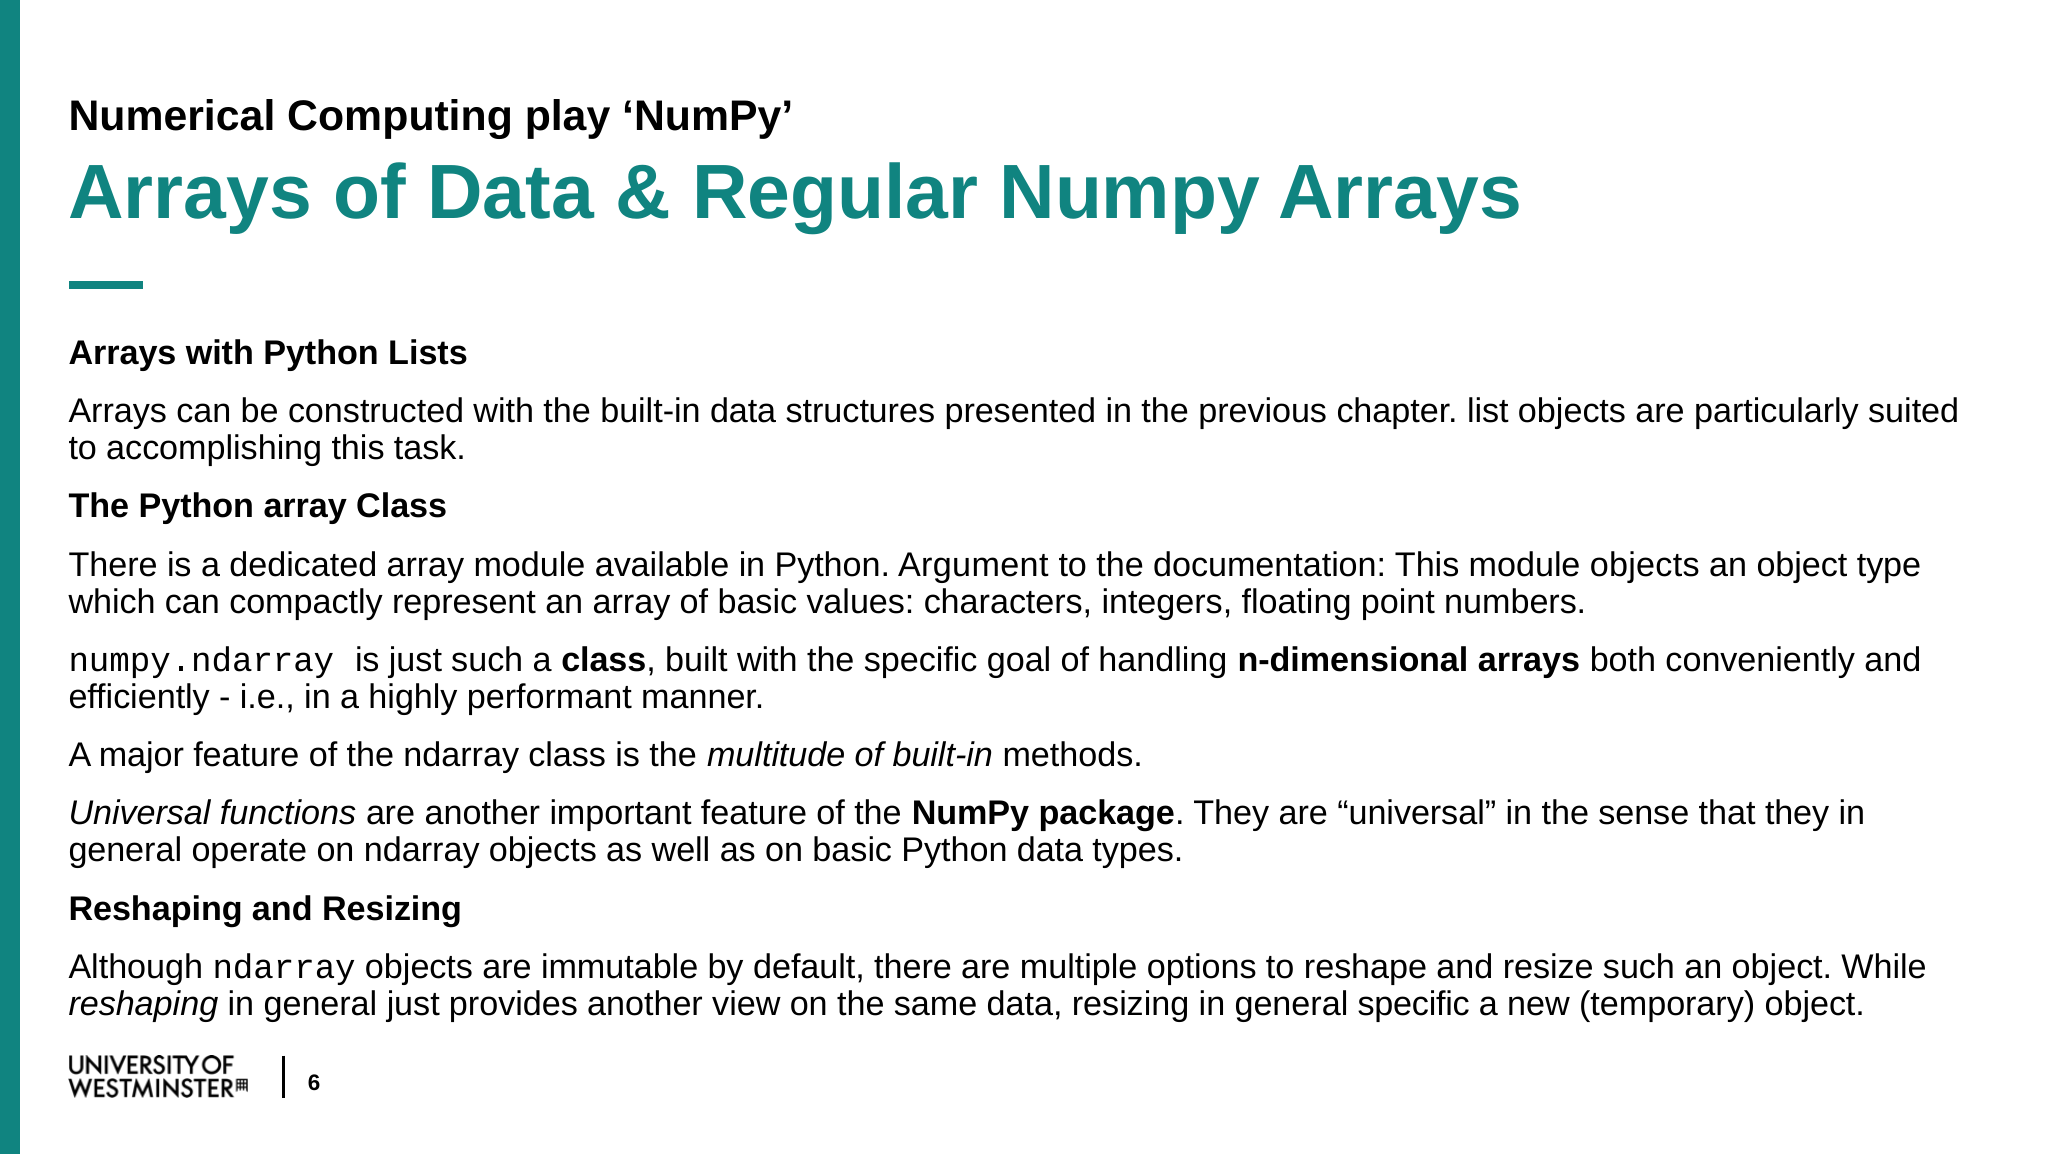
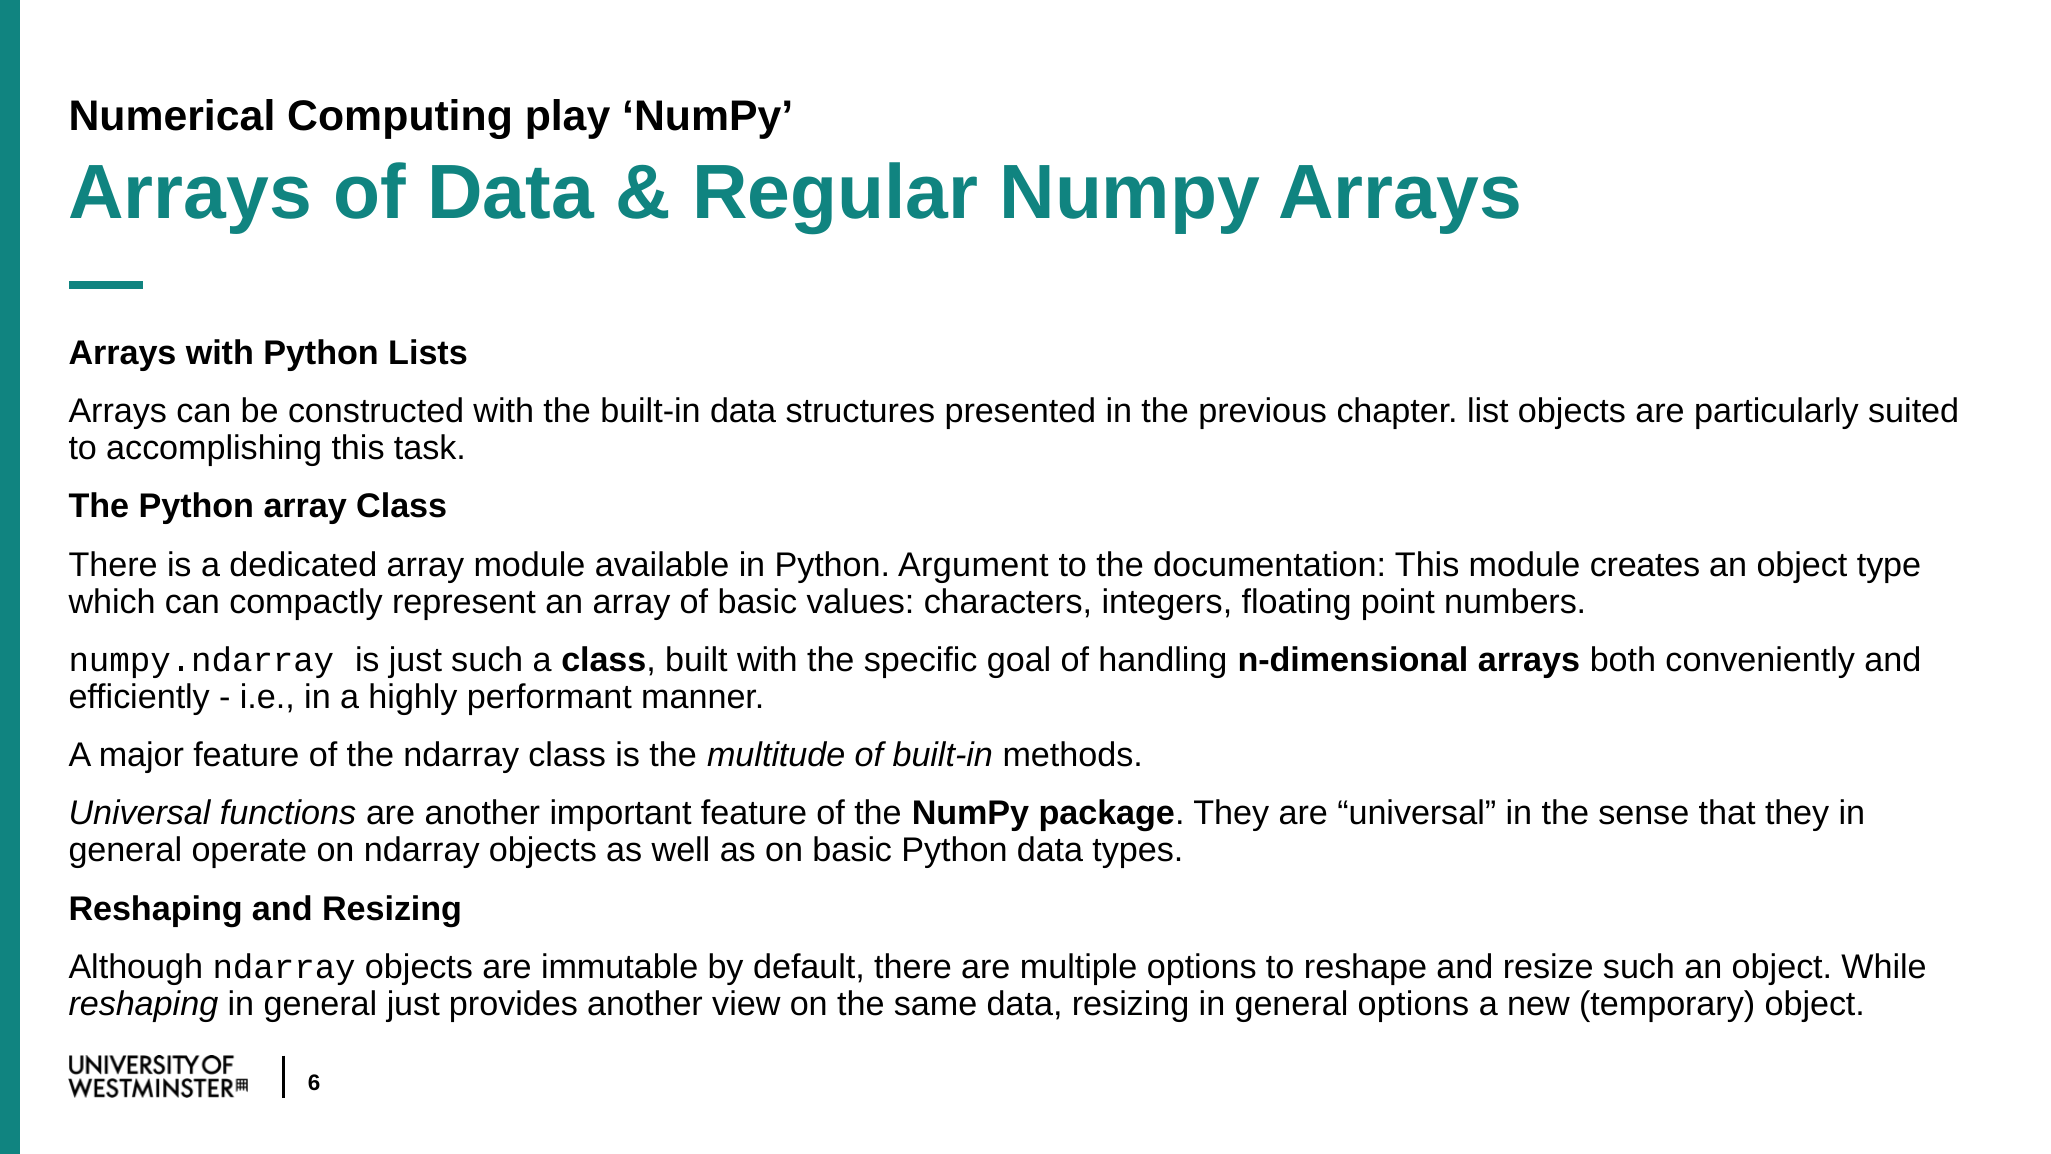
module objects: objects -> creates (1645, 565)
general specific: specific -> options (1413, 1004)
